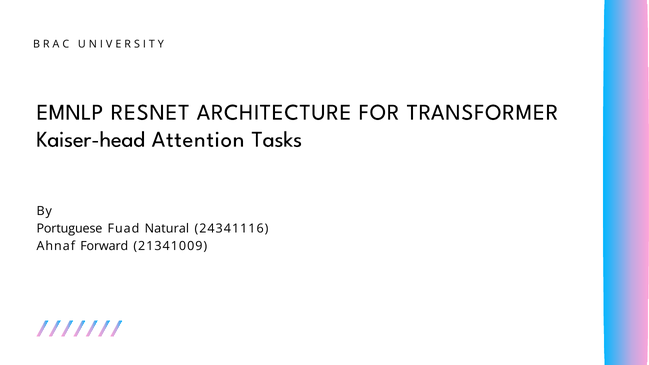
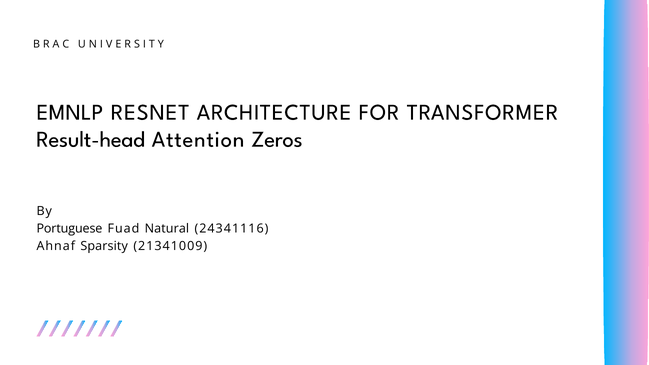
Kaiser-head: Kaiser-head -> Result-head (91, 139)
Tasks: Tasks -> Zeros (277, 139)
Forward: Forward -> Sparsity (104, 246)
